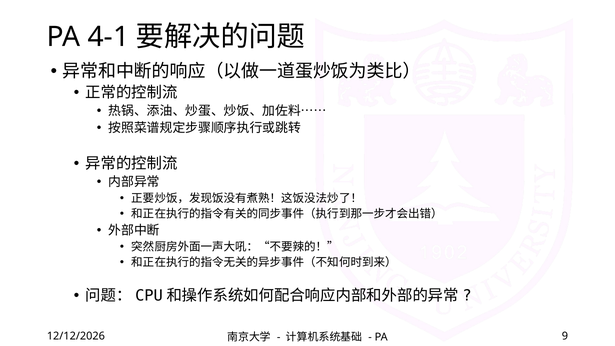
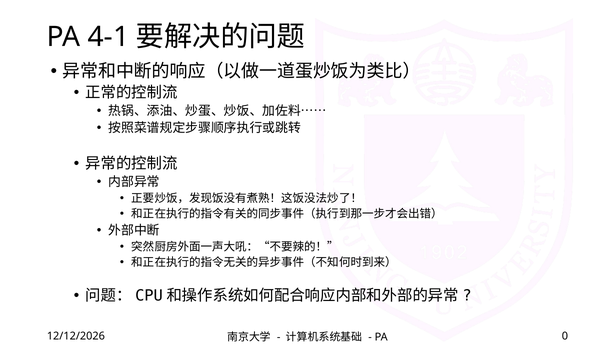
9: 9 -> 0 (565, 336)
